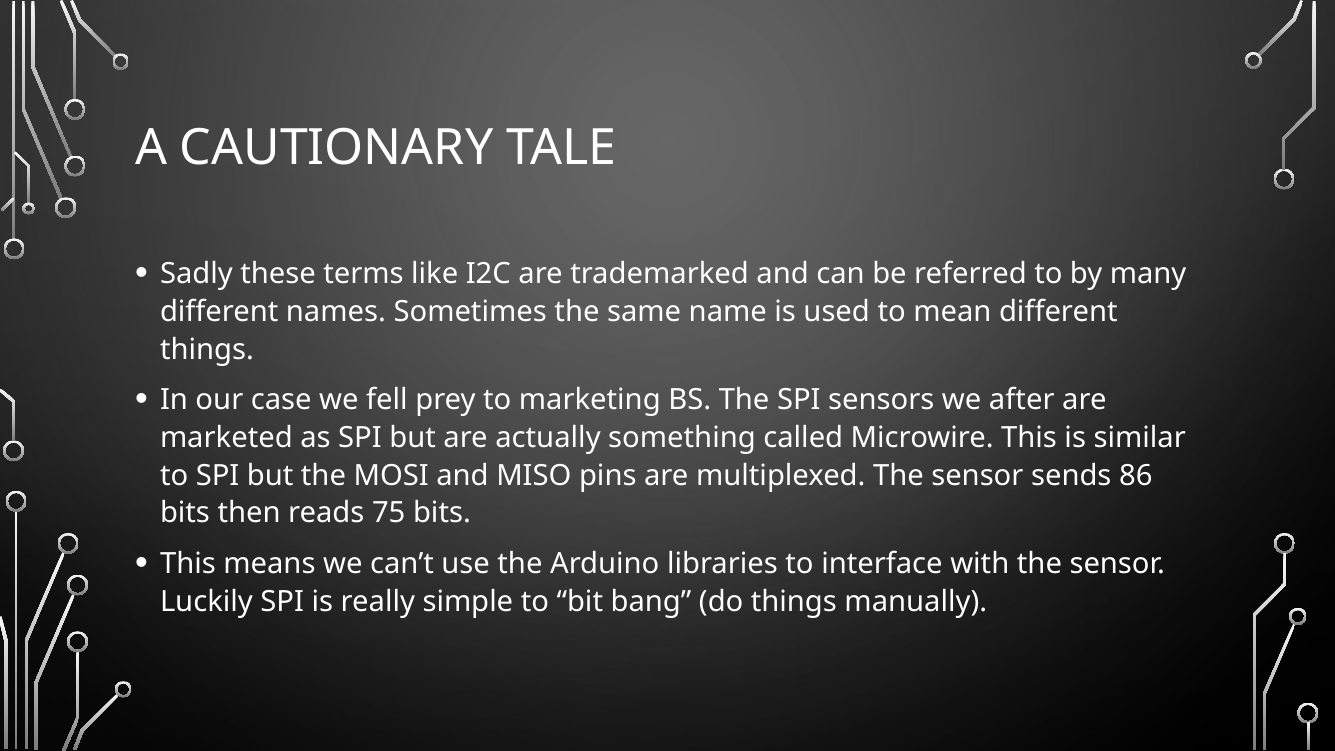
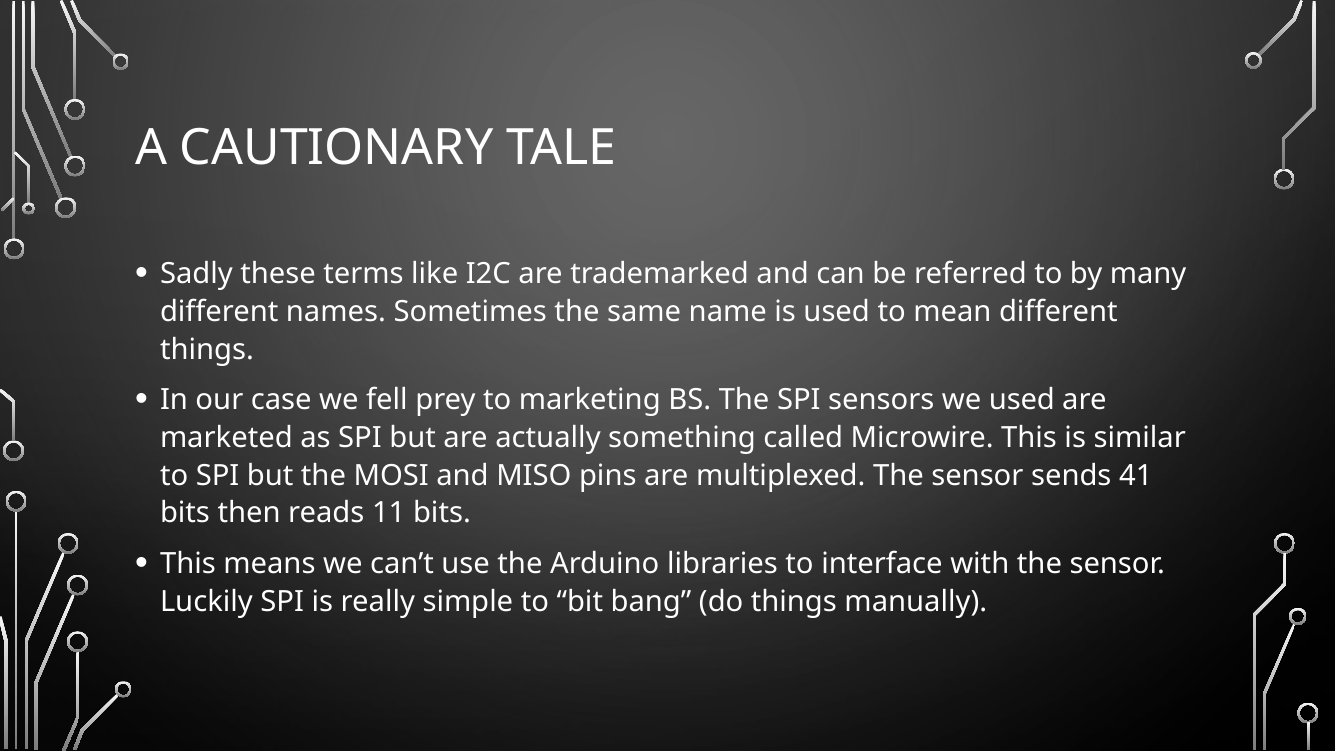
we after: after -> used (1022, 400)
86: 86 -> 41 (1136, 475)
75: 75 -> 11 (389, 513)
